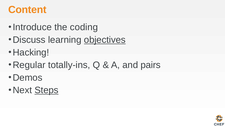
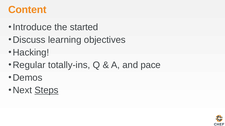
coding: coding -> started (84, 27)
objectives underline: present -> none (105, 40)
pairs: pairs -> pace (151, 65)
